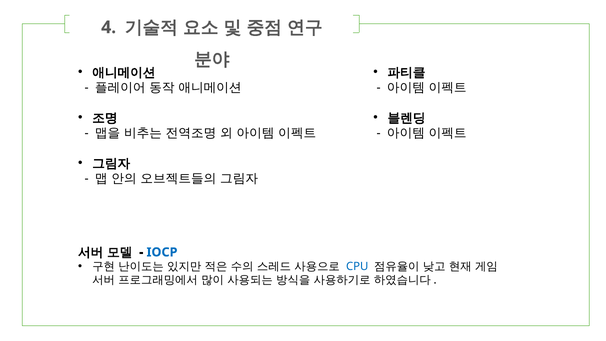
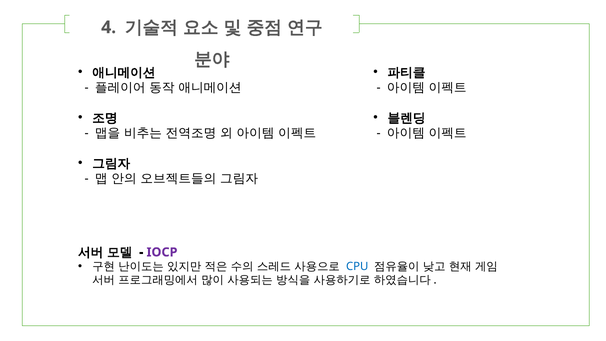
IOCP colour: blue -> purple (162, 252)
